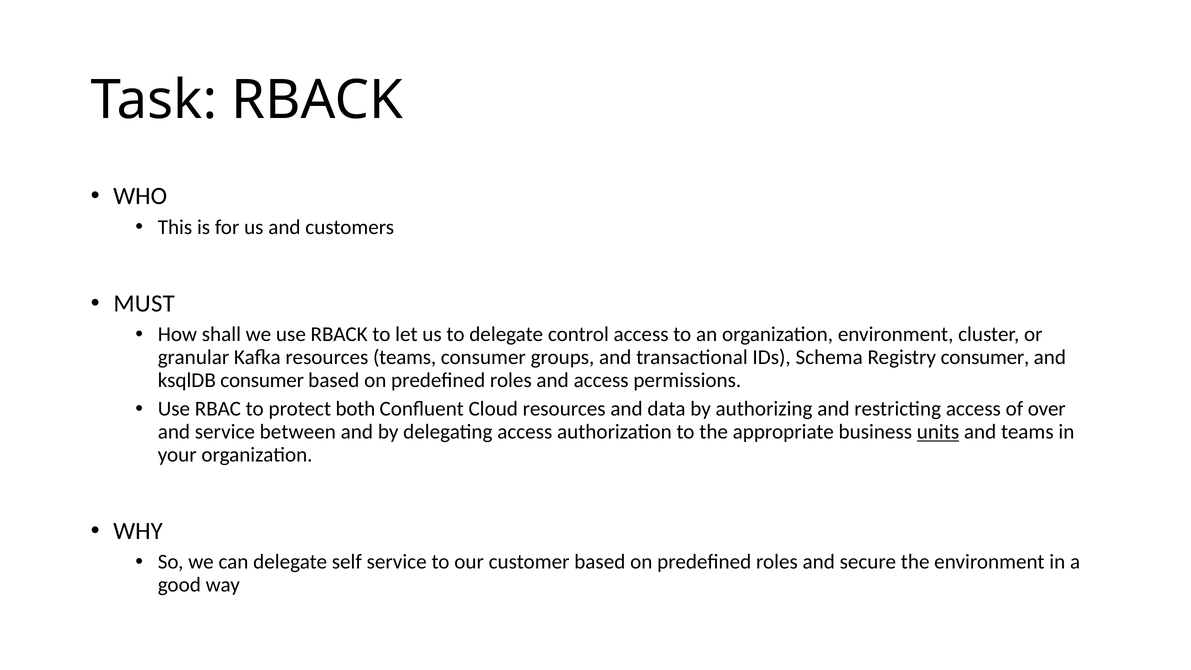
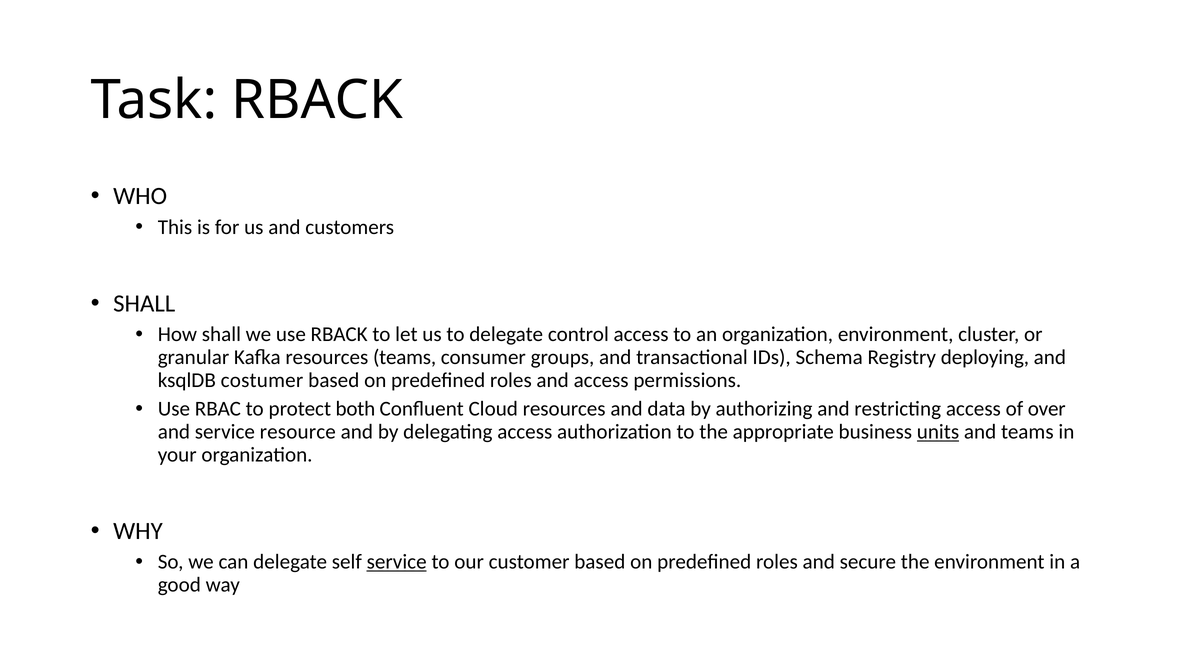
MUST: MUST -> SHALL (144, 303)
Registry consumer: consumer -> deploying (985, 357)
ksqlDB consumer: consumer -> costumer (262, 380)
between: between -> resource (298, 432)
service underline: none -> present (397, 562)
